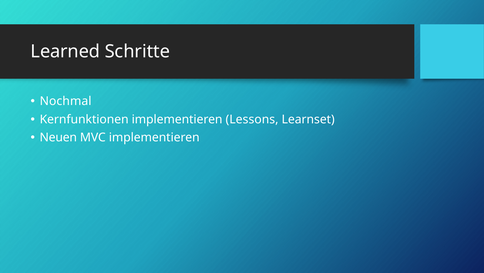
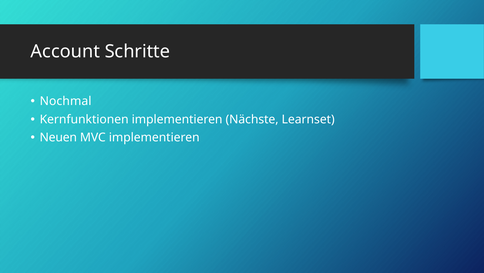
Learned: Learned -> Account (65, 51)
Lessons: Lessons -> Nächste (252, 119)
